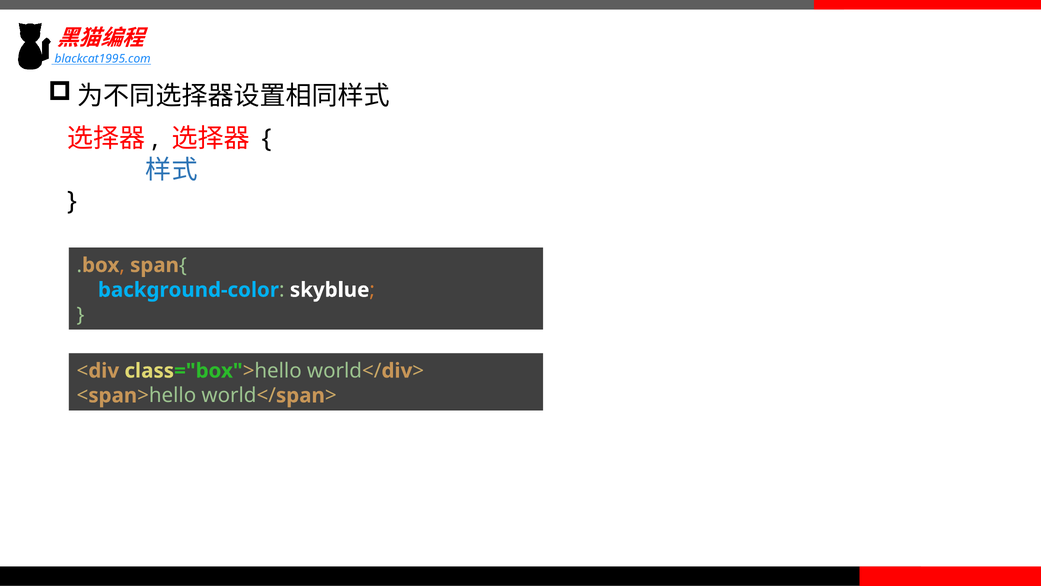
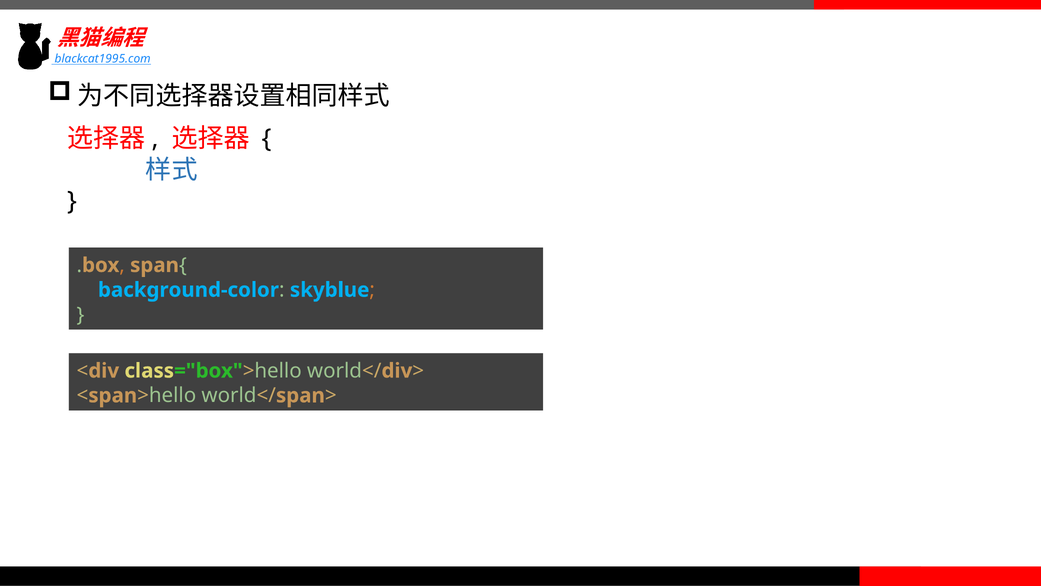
skyblue colour: white -> light blue (330, 290)
